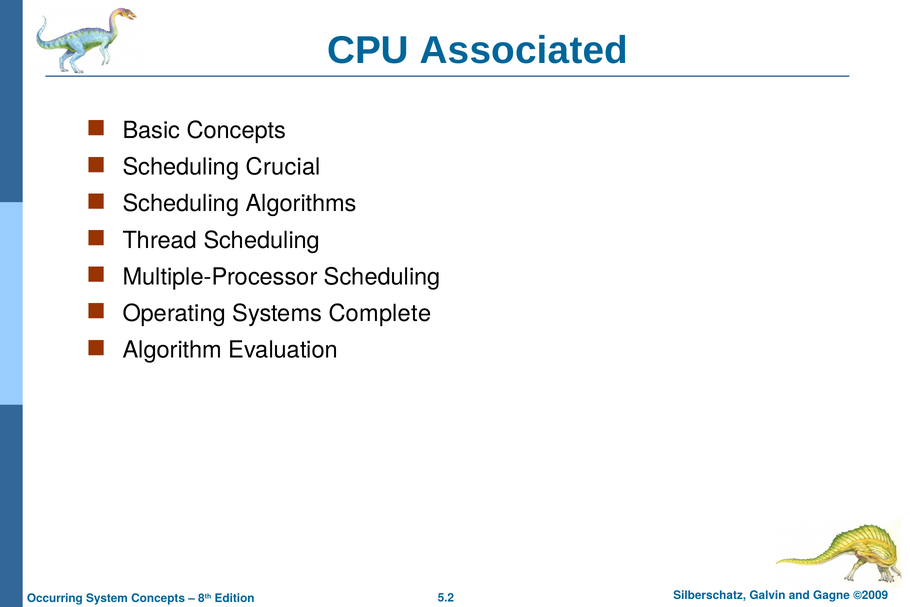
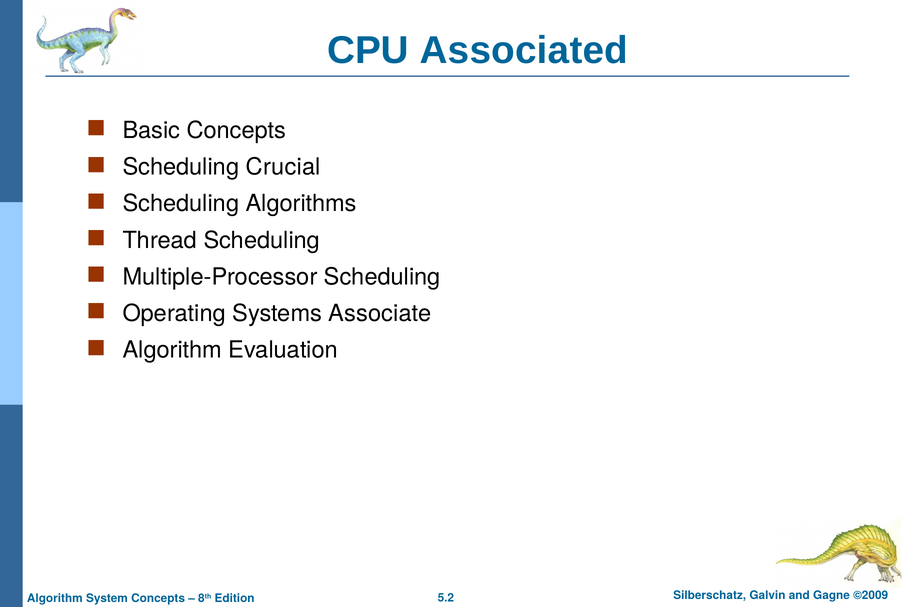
Complete: Complete -> Associate (380, 313)
Occurring: Occurring -> Algorithm (55, 598)
